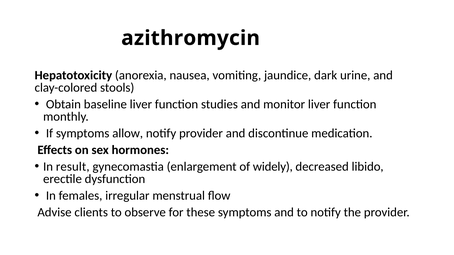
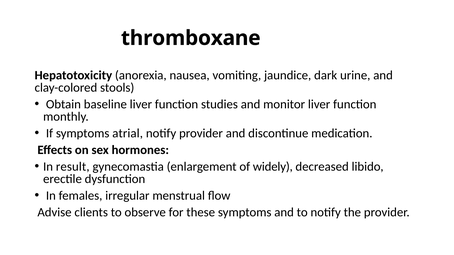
azithromycin: azithromycin -> thromboxane (191, 38)
allow: allow -> atrial (128, 134)
